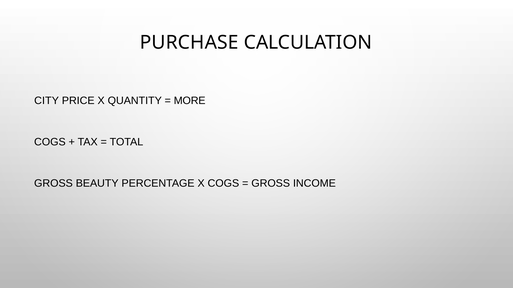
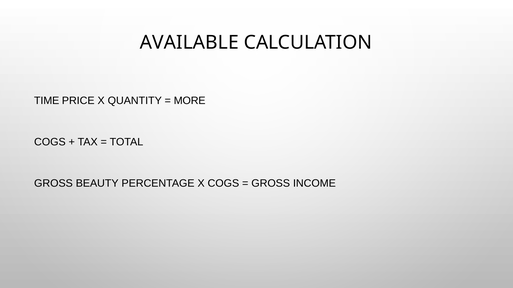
PURCHASE: PURCHASE -> AVAILABLE (189, 43)
CITY: CITY -> TIME (47, 101)
